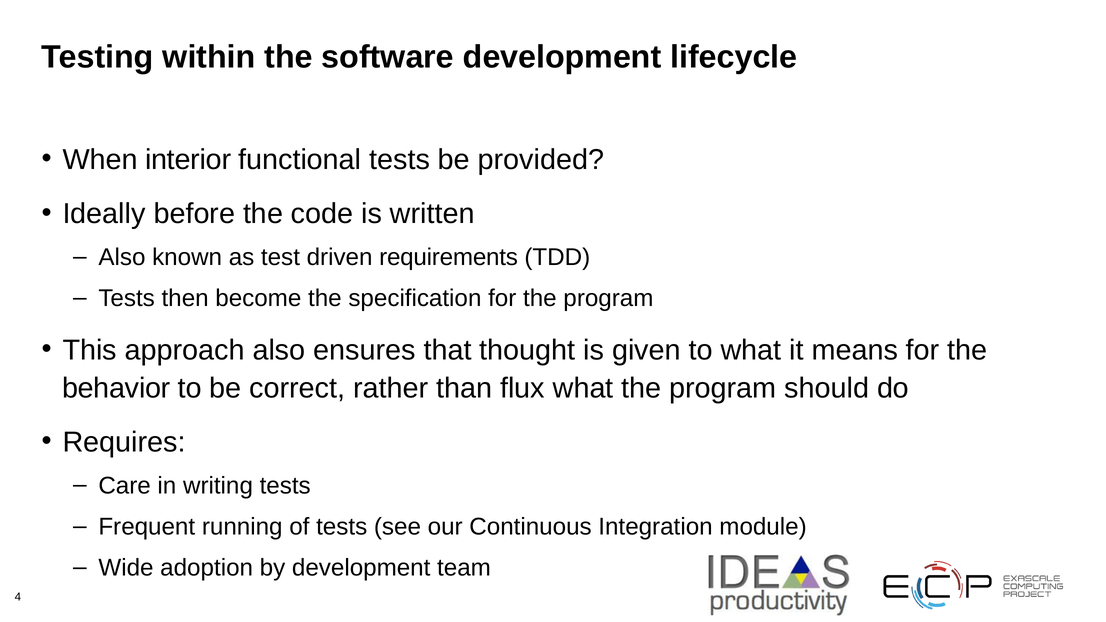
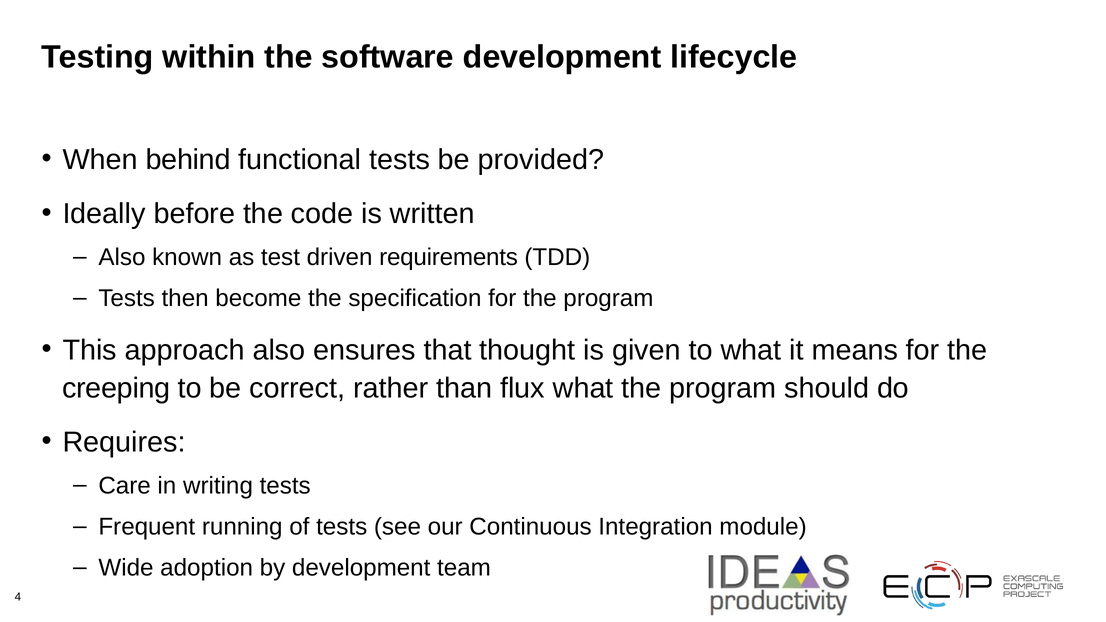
interior: interior -> behind (188, 160)
behavior: behavior -> creeping (116, 388)
